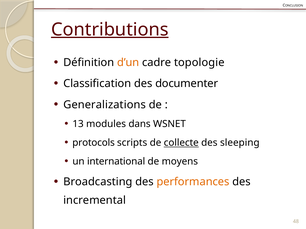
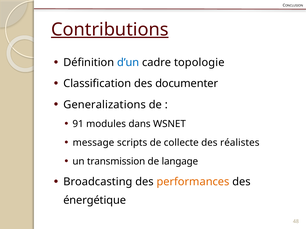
d’un colour: orange -> blue (128, 63)
13: 13 -> 91 (78, 124)
protocols: protocols -> message (93, 143)
collecte underline: present -> none (181, 143)
sleeping: sleeping -> réalistes (240, 143)
international: international -> transmission (116, 162)
moyens: moyens -> langage (180, 162)
incremental: incremental -> énergétique (95, 201)
